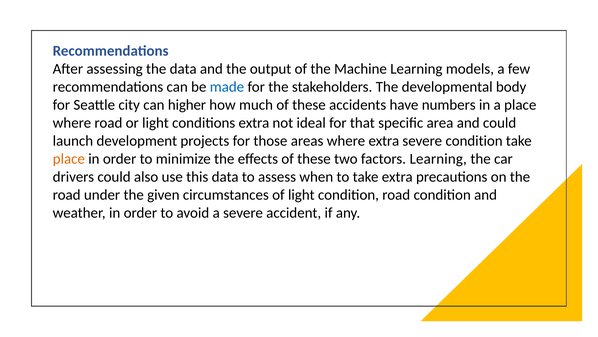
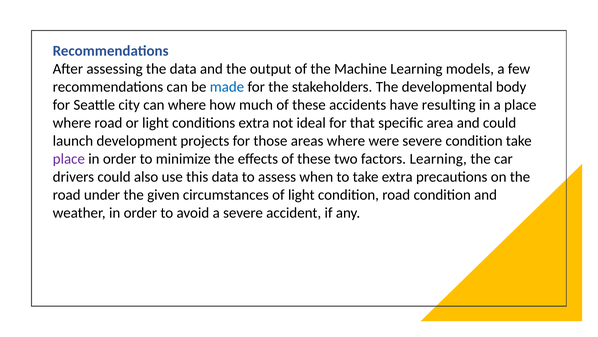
can higher: higher -> where (187, 105)
numbers: numbers -> resulting (449, 105)
where extra: extra -> were (384, 141)
place colour: orange -> purple (69, 159)
